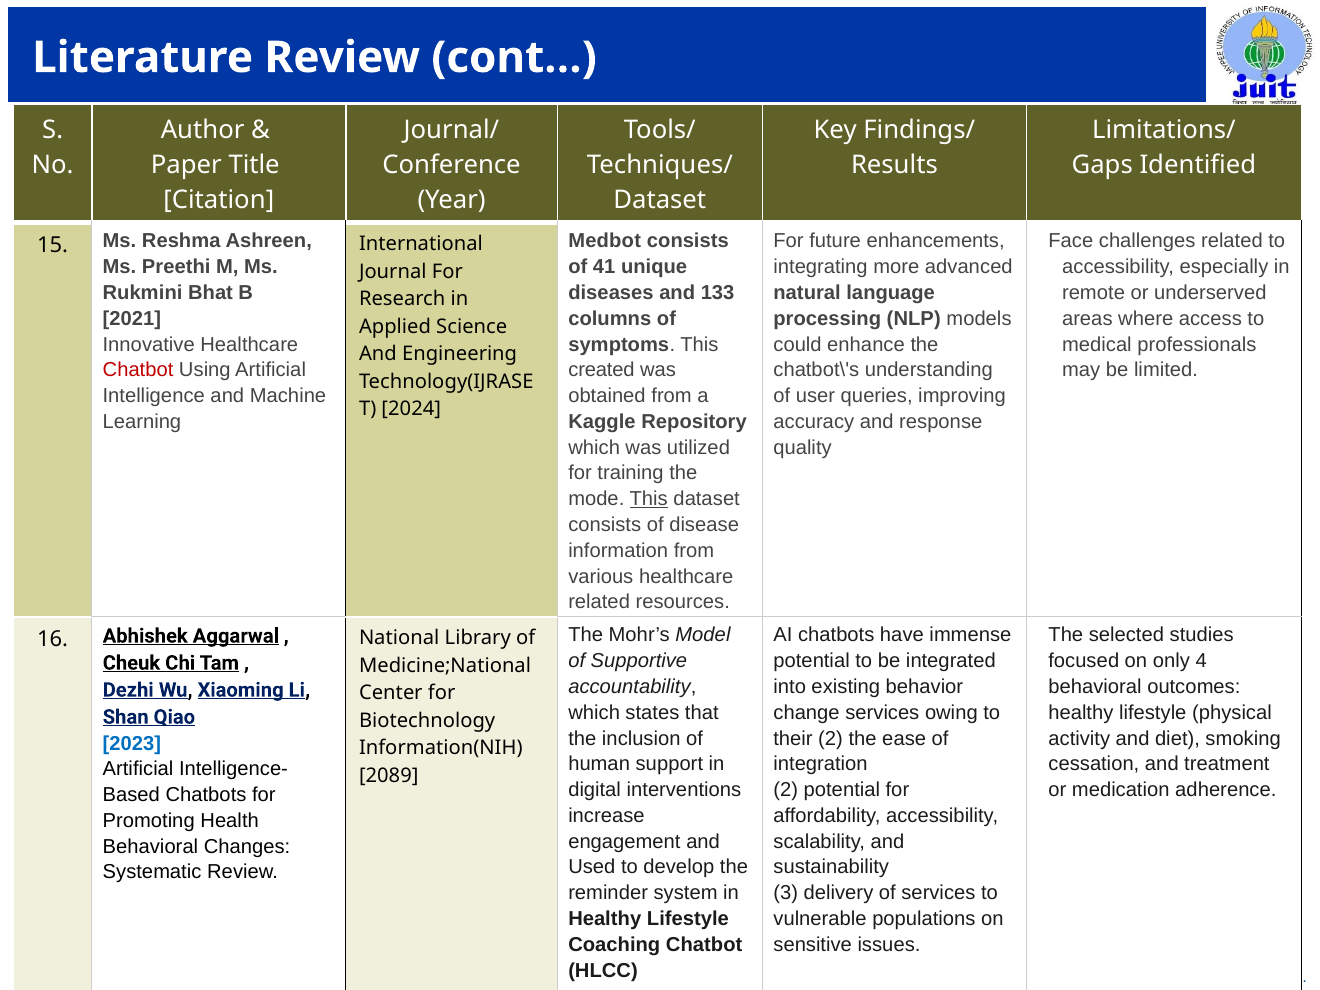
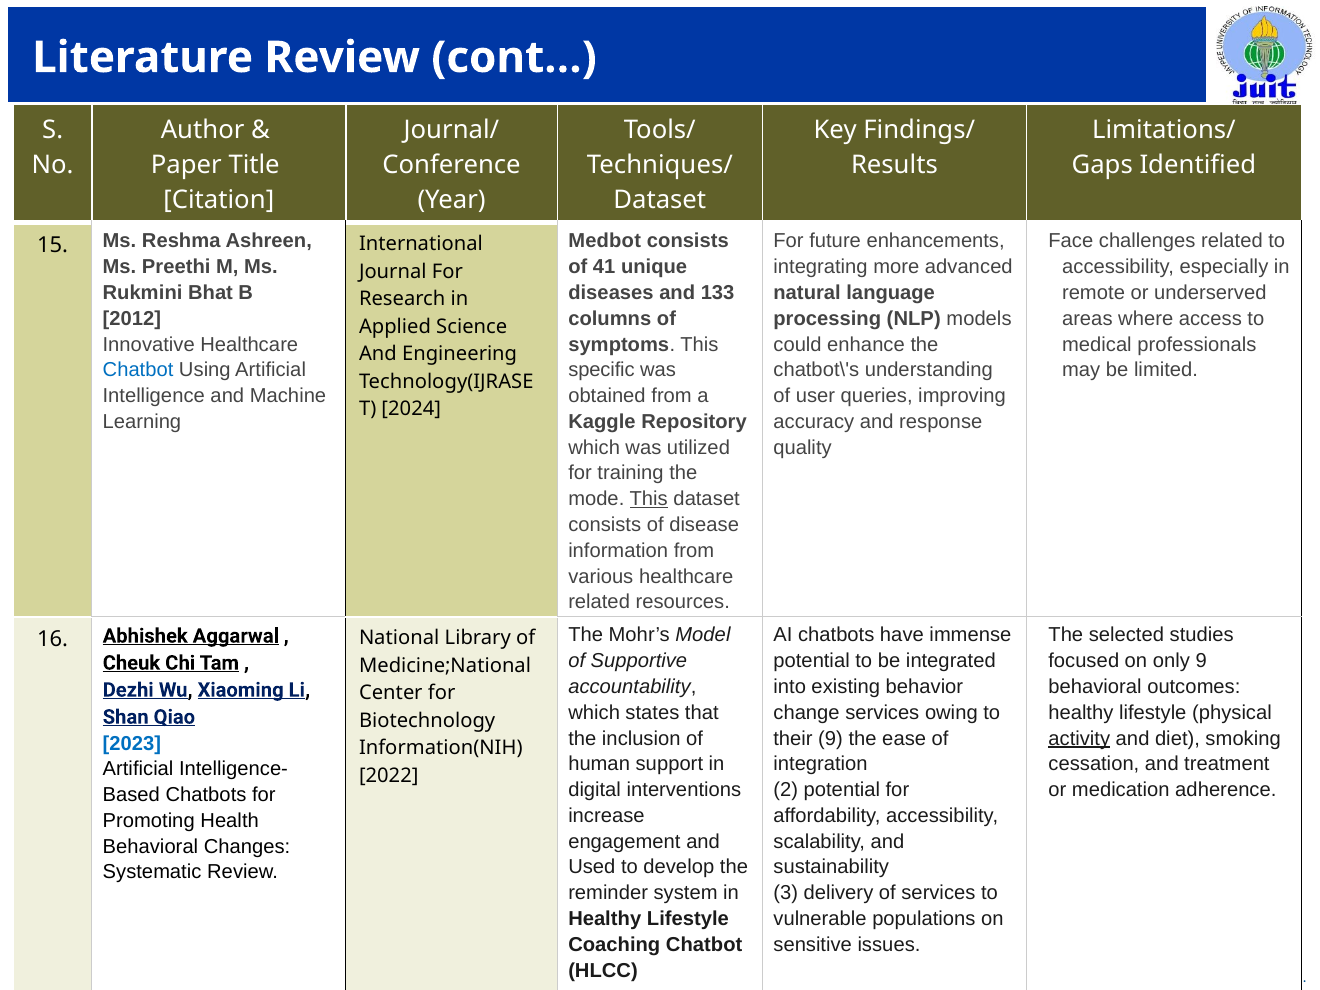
2021: 2021 -> 2012 (132, 319)
Chatbot colour: red -> blue (138, 370)
created: created -> specific (601, 370)
only 4: 4 -> 9 (1201, 661)
their 2: 2 -> 9 (831, 738)
activity underline: none -> present (1079, 738)
2089: 2089 -> 2022 (389, 776)
